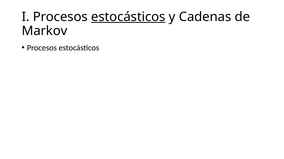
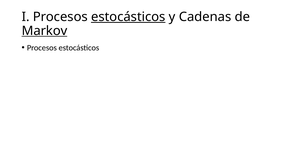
Markov underline: none -> present (44, 31)
